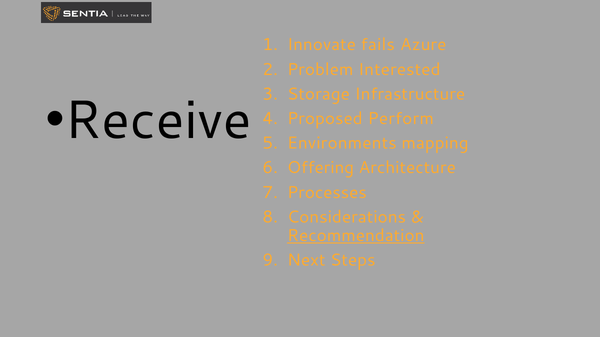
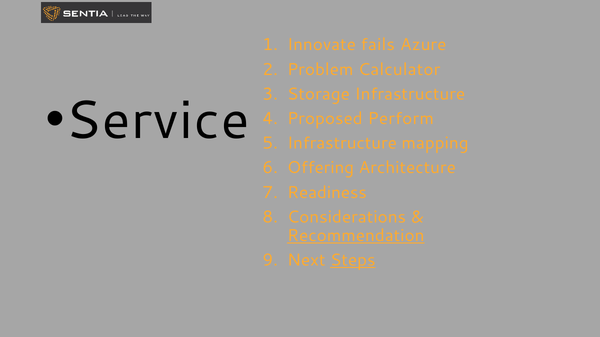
Interested: Interested -> Calculator (399, 70)
Receive: Receive -> Service (158, 121)
Environments: Environments -> Infrastructure (342, 143)
Processes: Processes -> Readiness (327, 193)
Steps underline: none -> present (353, 260)
